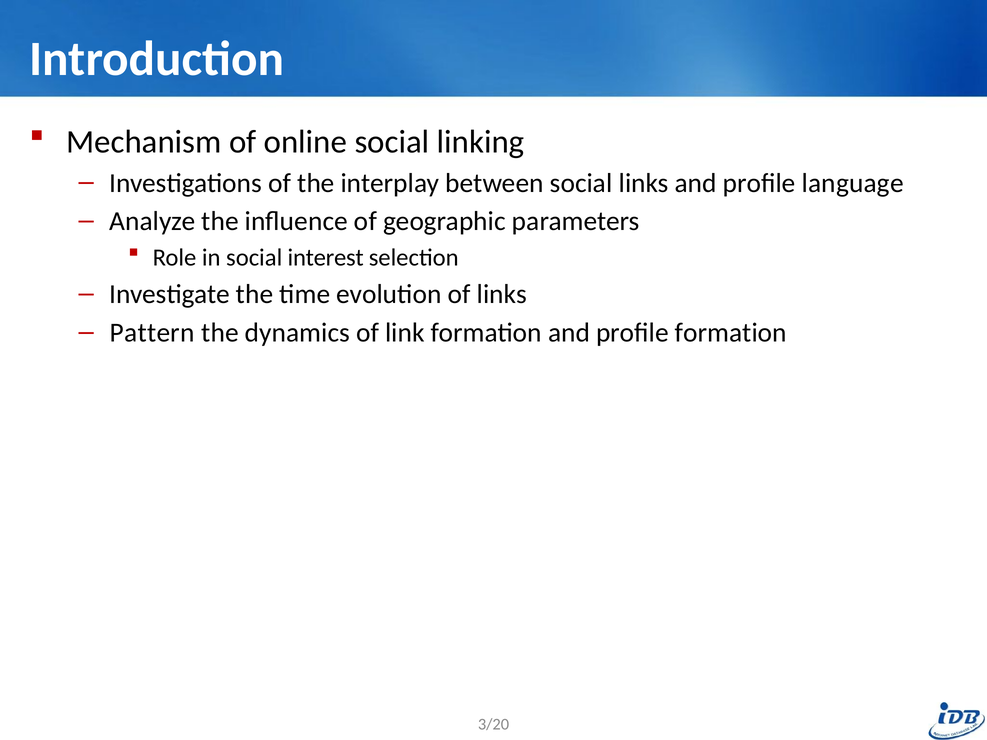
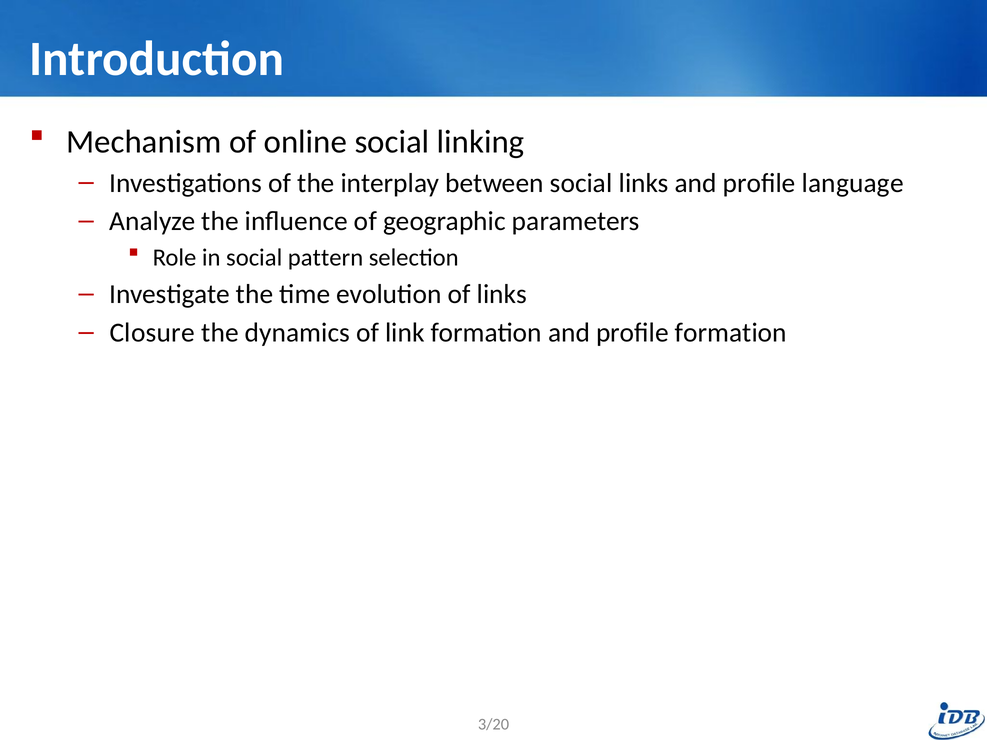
interest: interest -> pattern (326, 257)
Pattern: Pattern -> Closure (152, 333)
